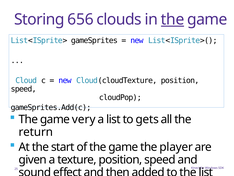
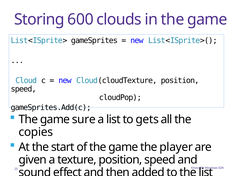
656: 656 -> 600 (80, 19)
the underline: present -> none (173, 19)
very: very -> sure (84, 119)
return: return -> copies (36, 132)
